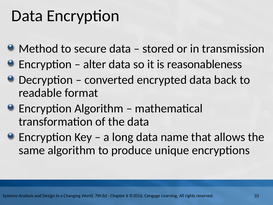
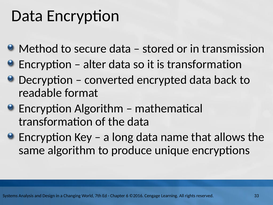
is reasonableness: reasonableness -> transformation (204, 64)
